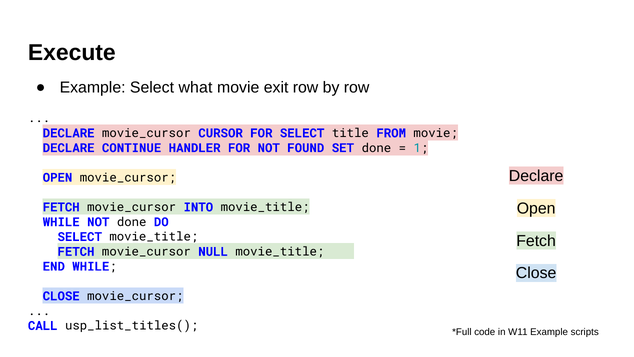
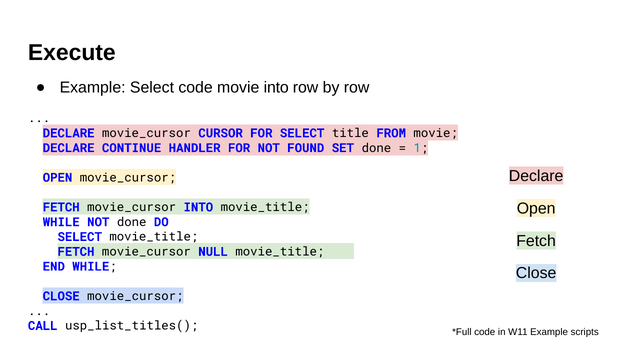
Select what: what -> code (196, 88)
movie exit: exit -> into (276, 88)
